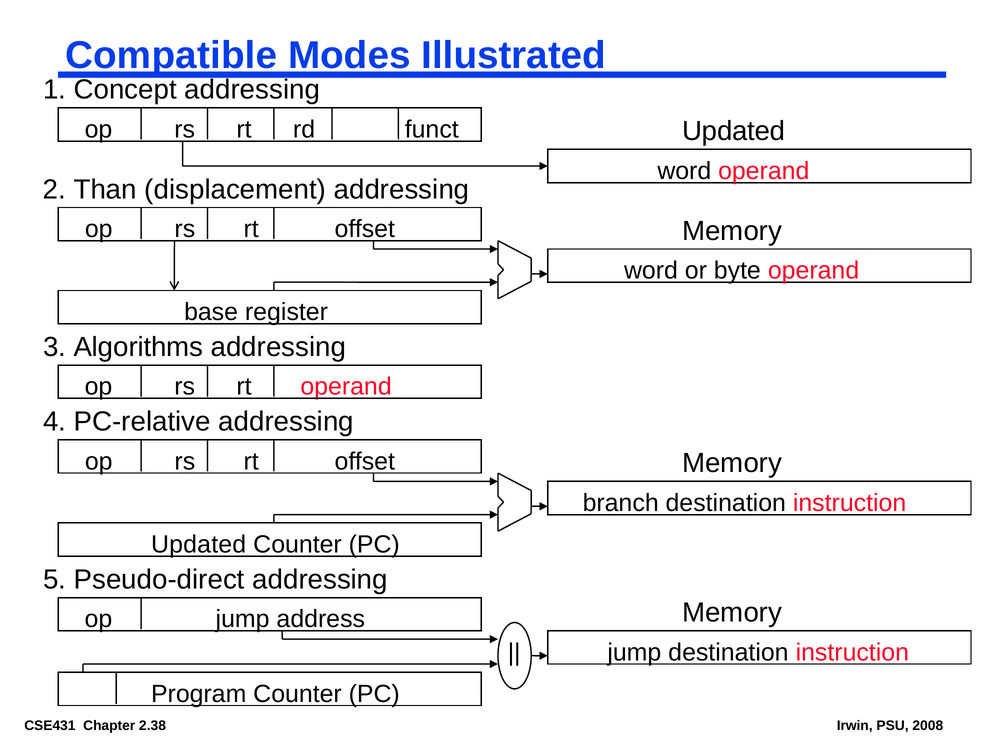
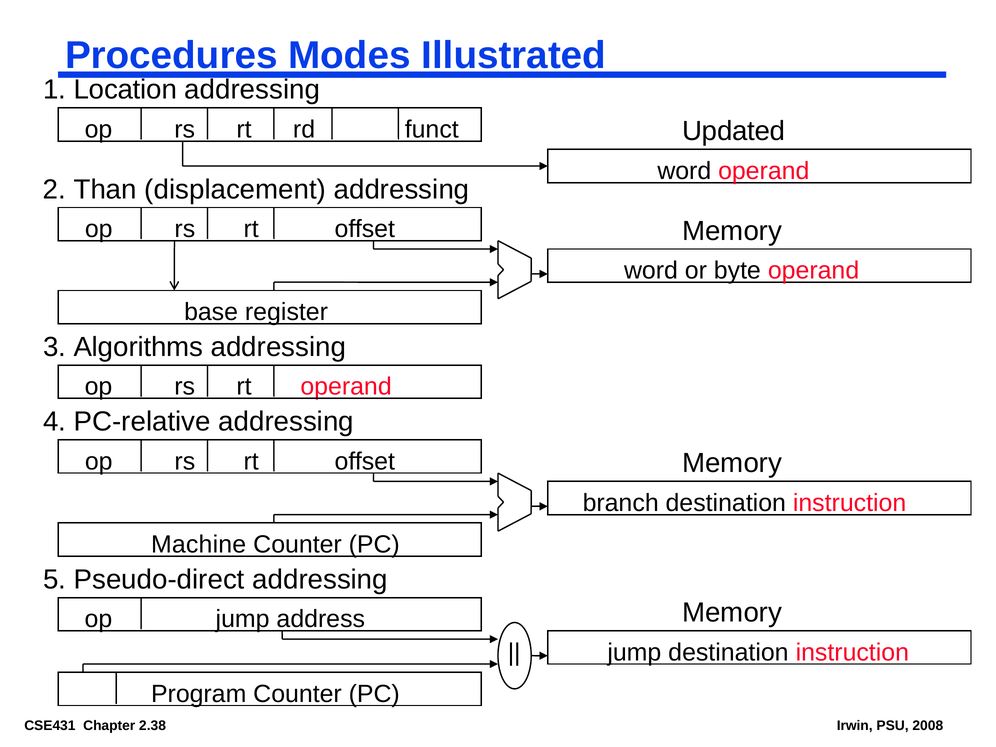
Compatible: Compatible -> Procedures (171, 56)
Concept: Concept -> Location (125, 90)
Updated: Updated -> Machine (199, 544)
